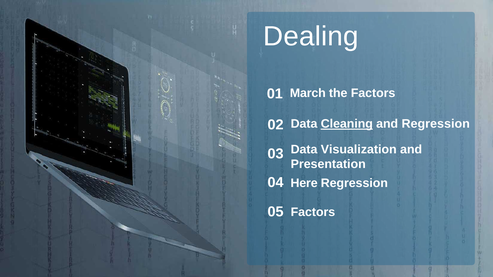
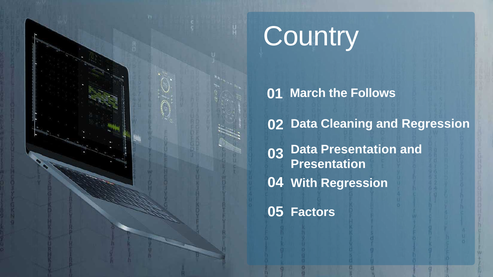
Dealing: Dealing -> Country (311, 36)
the Factors: Factors -> Follows (373, 93)
Cleaning underline: present -> none (347, 124)
Data Visualization: Visualization -> Presentation (359, 150)
Here: Here -> With (304, 183)
